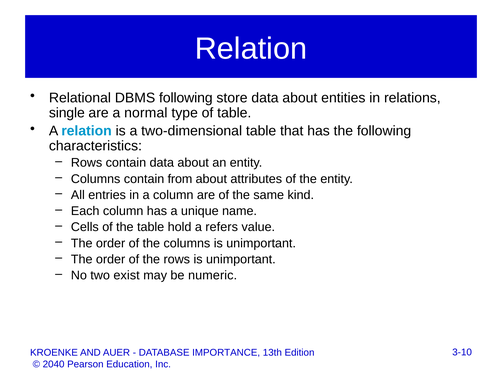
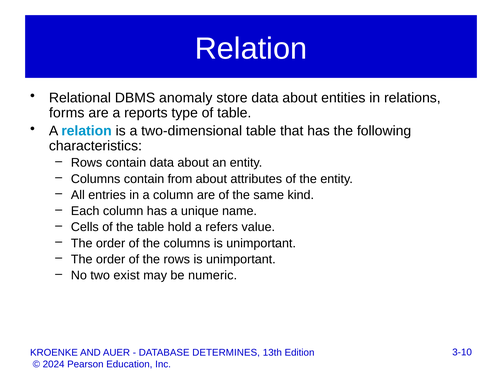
DBMS following: following -> anomaly (186, 98)
single: single -> forms (67, 113)
normal: normal -> reports (146, 113)
IMPORTANCE: IMPORTANCE -> DETERMINES (226, 352)
2040: 2040 -> 2024 (54, 364)
